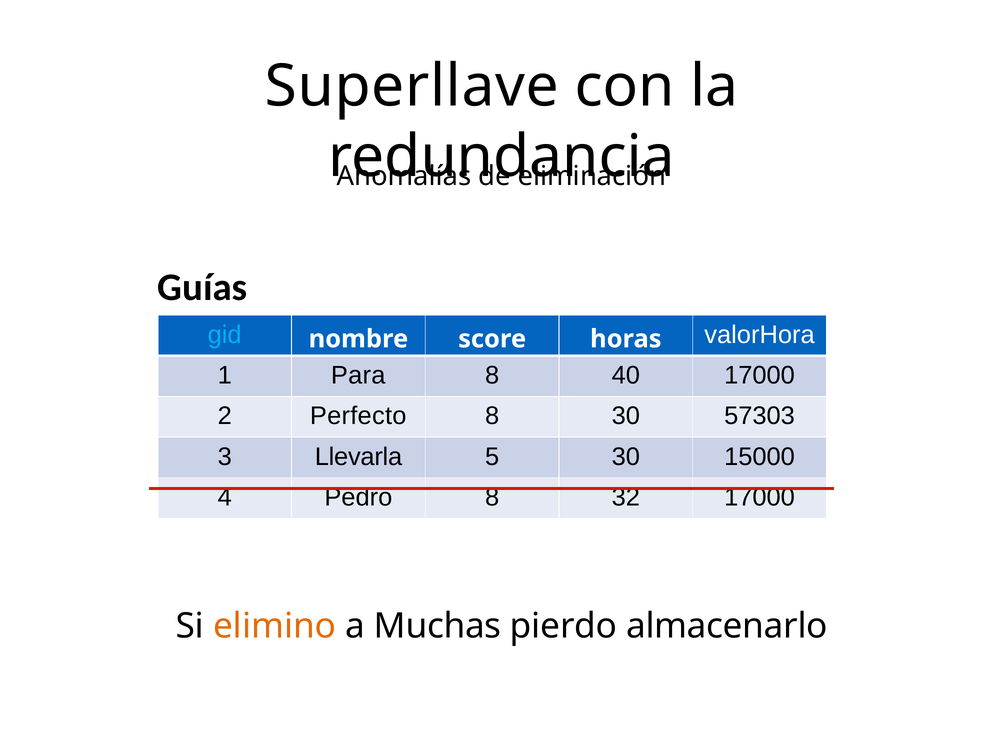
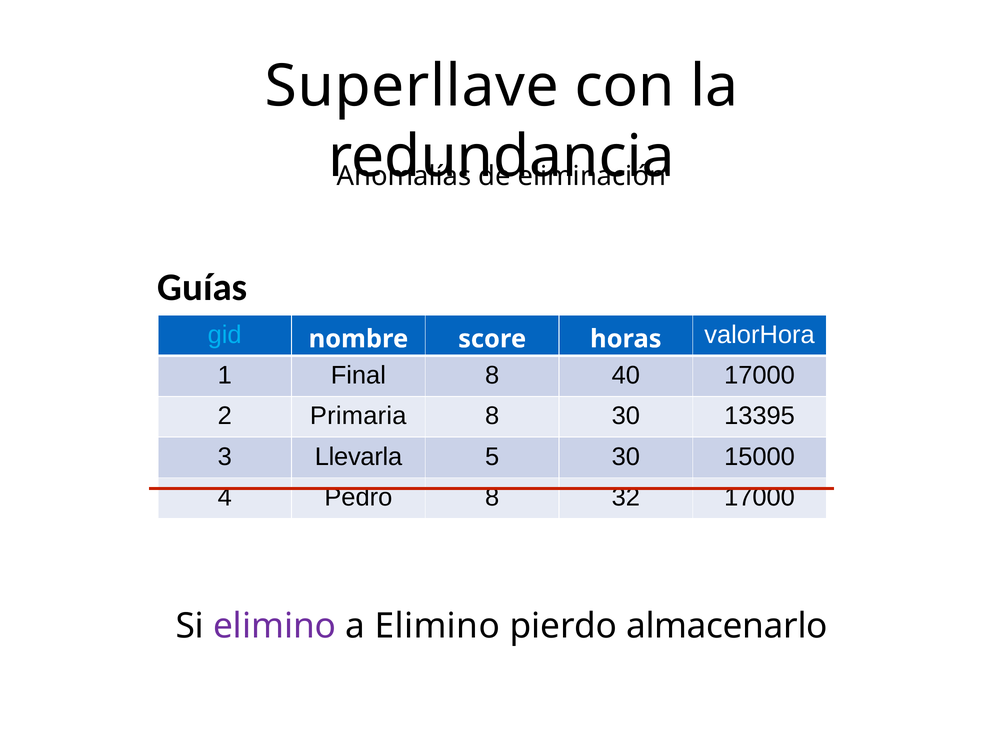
Para: Para -> Final (358, 376)
Perfecto: Perfecto -> Primaria (358, 416)
57303: 57303 -> 13395 (760, 416)
elimino colour: orange -> purple (275, 627)
a Muchas: Muchas -> Elimino (437, 627)
